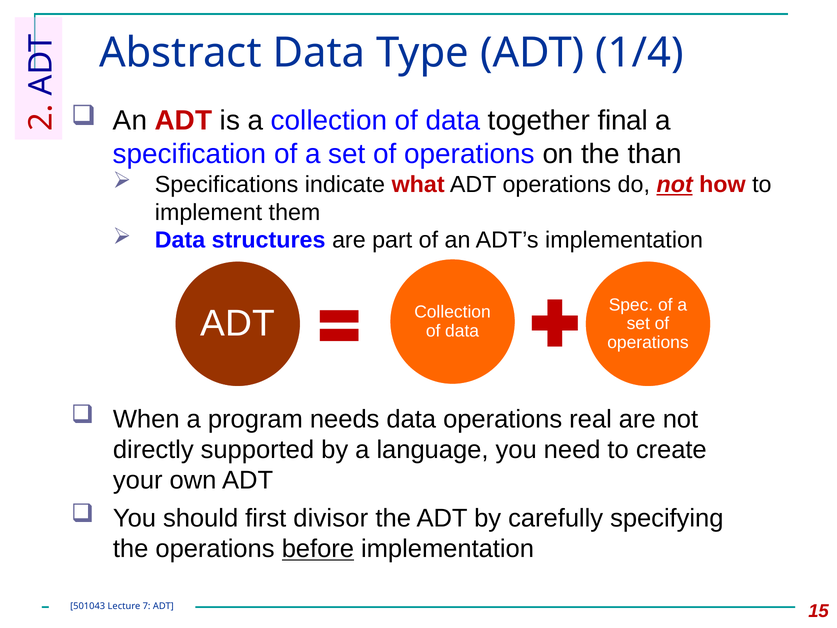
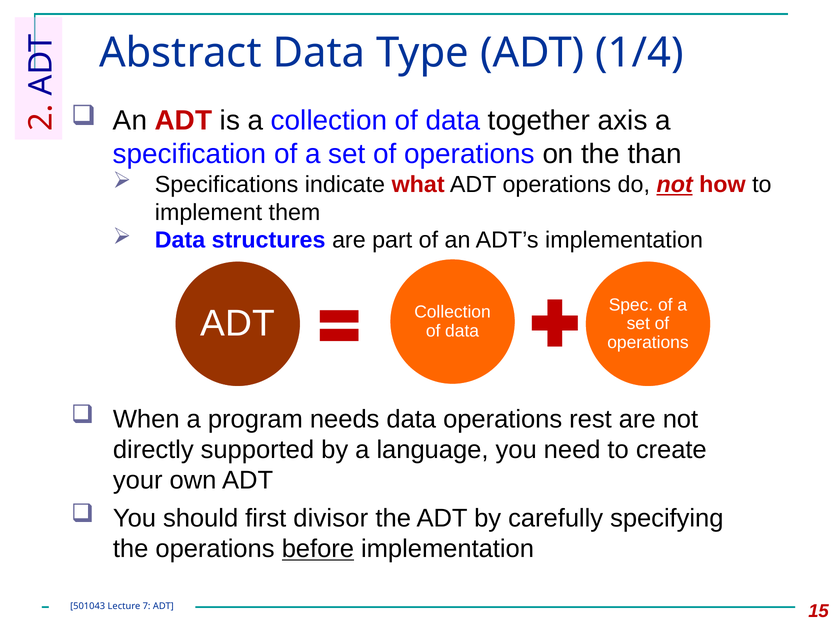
final: final -> axis (623, 121)
real: real -> rest (591, 419)
